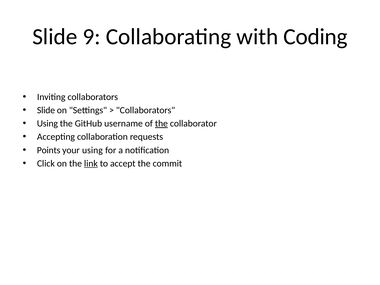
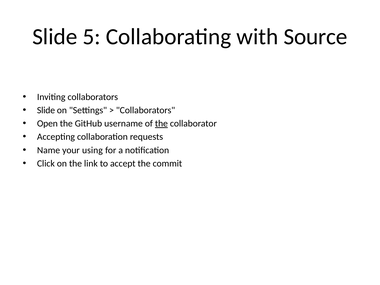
9: 9 -> 5 (92, 37)
Coding: Coding -> Source (315, 37)
Using: Using -> Open (47, 124)
Points: Points -> Name (49, 150)
link underline: present -> none (91, 163)
